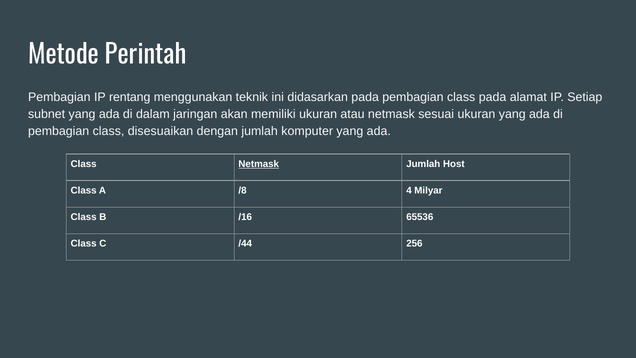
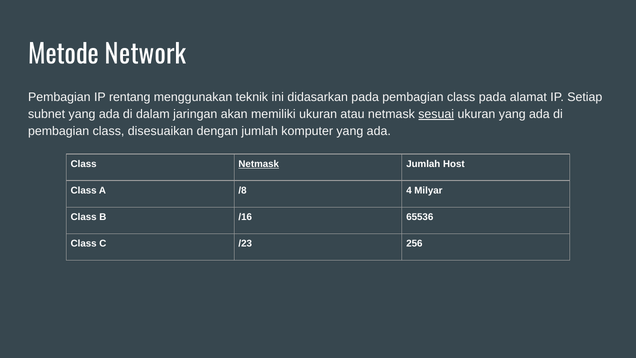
Perintah: Perintah -> Network (146, 55)
sesuai underline: none -> present (436, 114)
/44: /44 -> /23 (245, 243)
